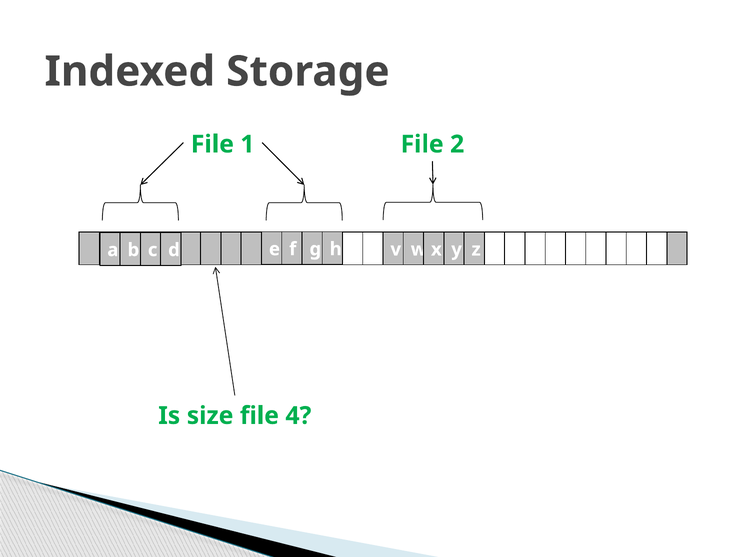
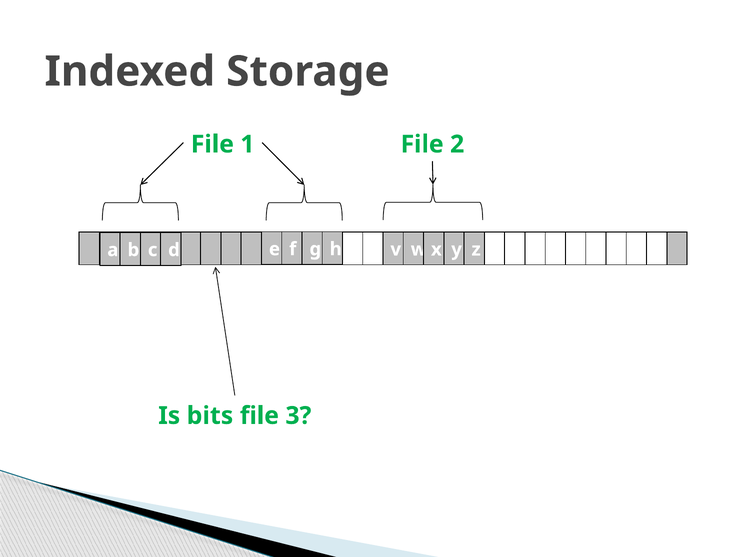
size: size -> bits (210, 416)
4: 4 -> 3 (298, 416)
